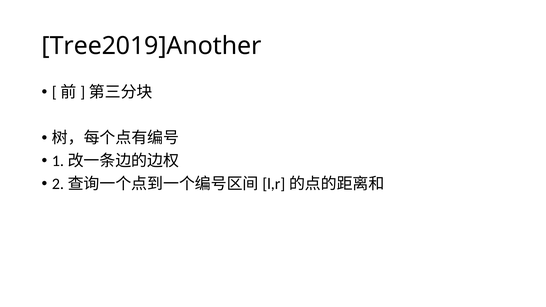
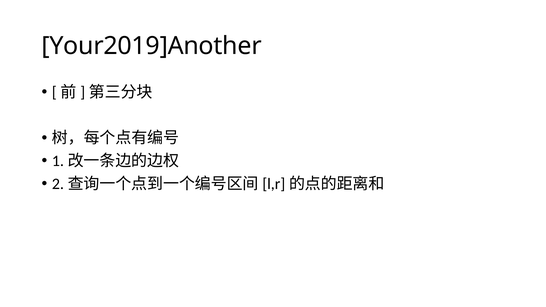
Tree2019]Another: Tree2019]Another -> Your2019]Another (152, 46)
